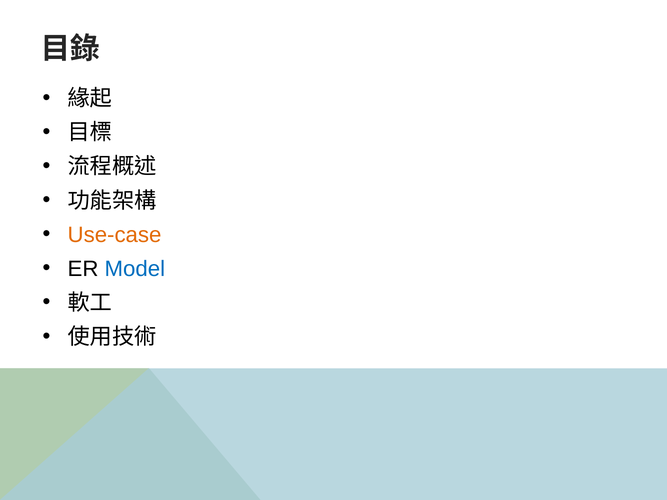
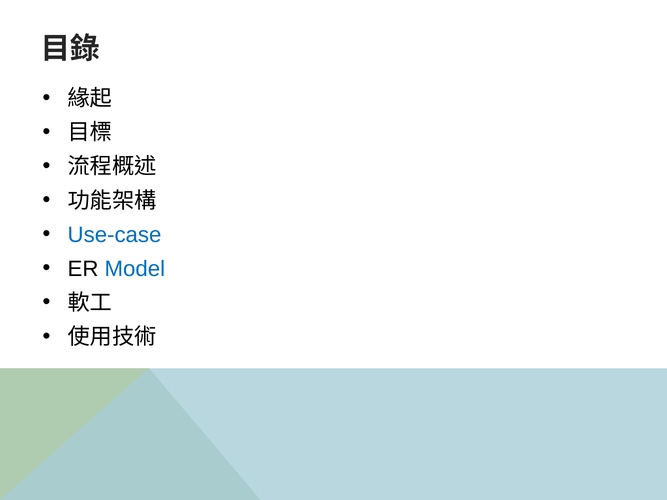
Use-case colour: orange -> blue (115, 235)
